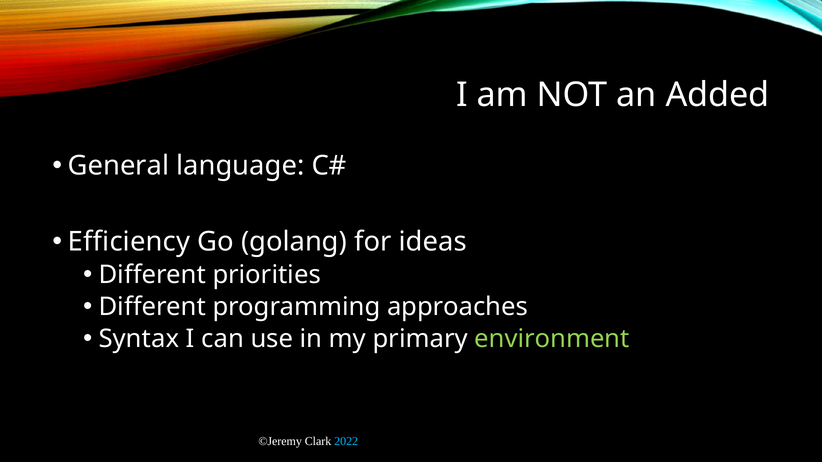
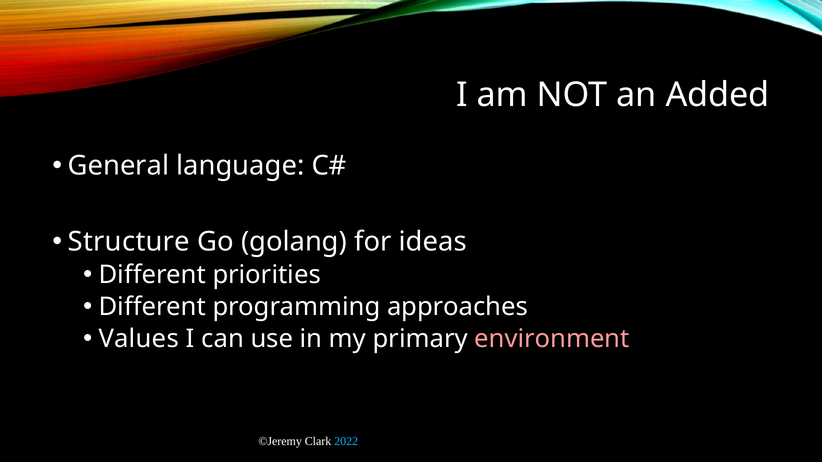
Efficiency: Efficiency -> Structure (129, 242)
Syntax: Syntax -> Values (139, 339)
environment colour: light green -> pink (552, 339)
